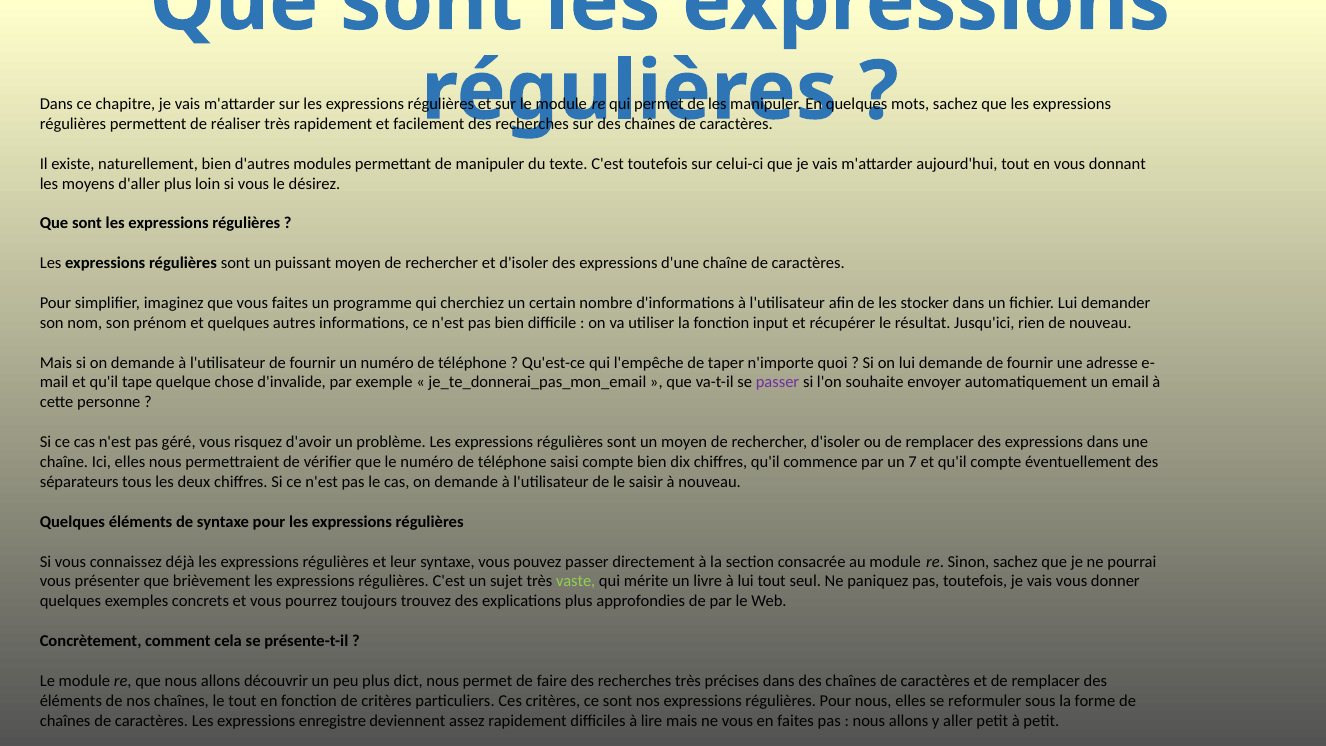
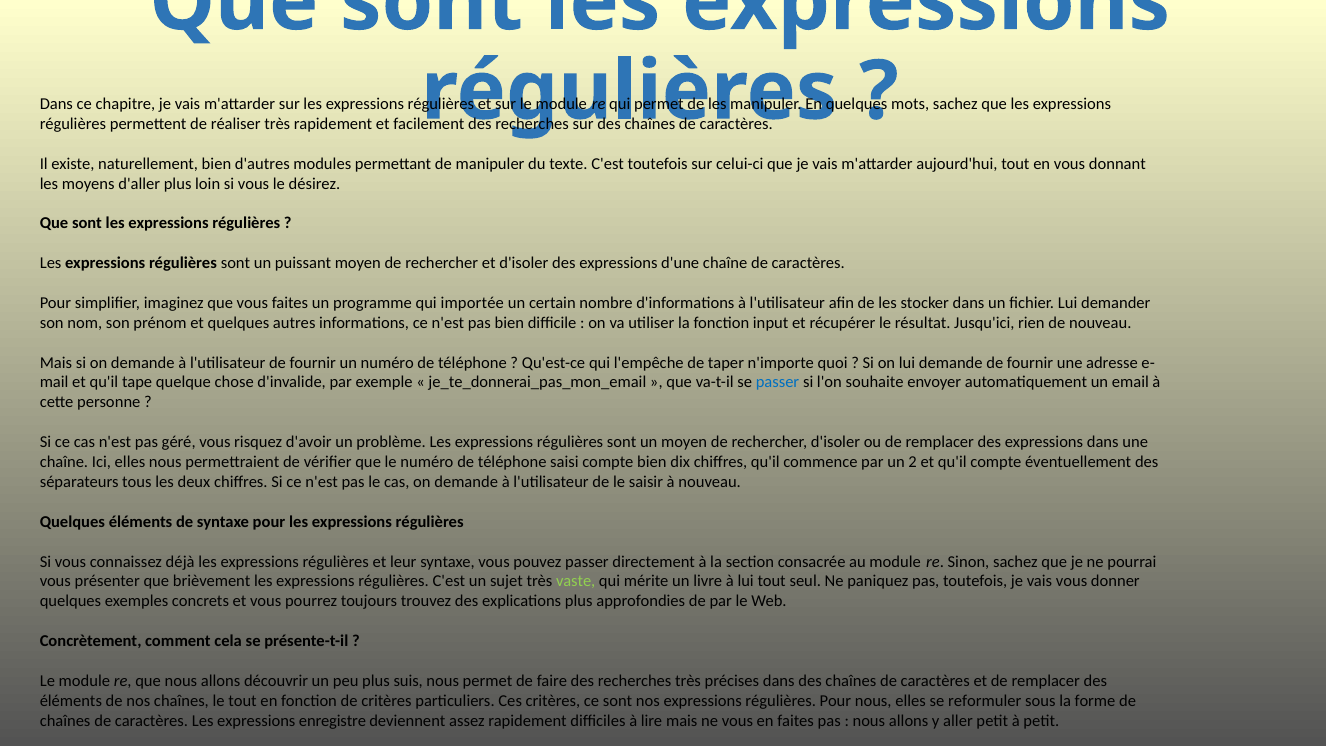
cherchiez: cherchiez -> importée (472, 303)
passer colour: purple -> blue (778, 382)
7: 7 -> 2 (913, 462)
dict: dict -> suis (408, 681)
